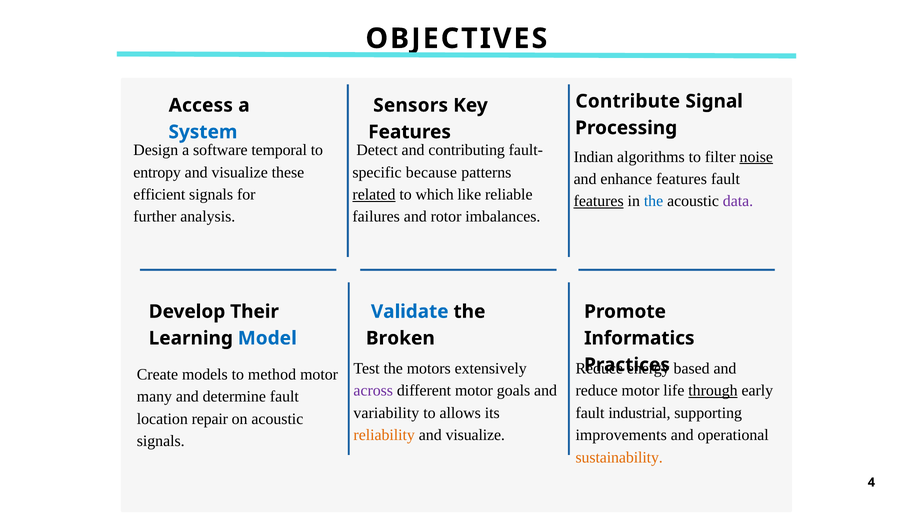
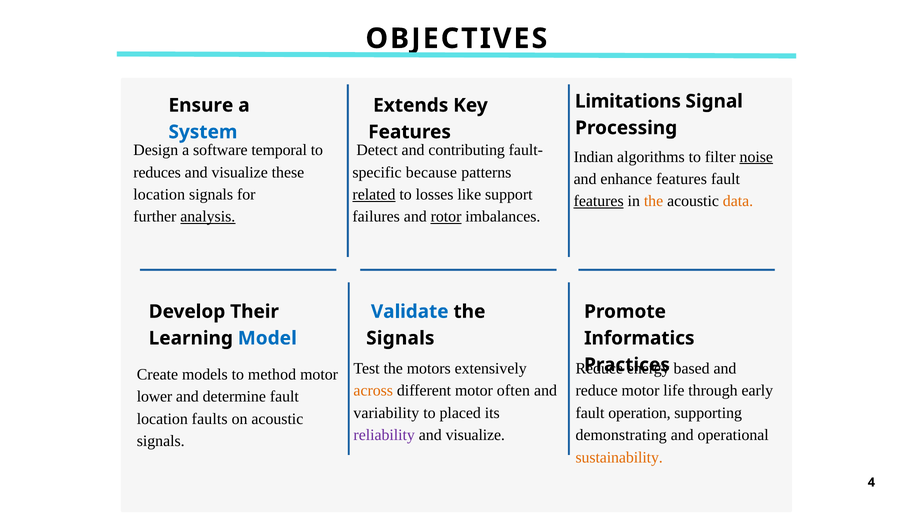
Contribute: Contribute -> Limitations (628, 101)
Access: Access -> Ensure (201, 105)
Sensors: Sensors -> Extends (411, 105)
entropy: entropy -> reduces (157, 172)
efficient: efficient -> location (159, 194)
which: which -> losses (435, 194)
reliable: reliable -> support (509, 194)
the colour: blue -> orange (654, 201)
data colour: purple -> orange (738, 201)
analysis underline: none -> present (208, 217)
rotor underline: none -> present (446, 217)
Broken: Broken -> Signals (400, 338)
through underline: present -> none (713, 390)
across colour: purple -> orange (373, 390)
goals: goals -> often (513, 390)
many: many -> lower (155, 396)
industrial: industrial -> operation (639, 413)
allows: allows -> placed (460, 413)
repair: repair -> faults (210, 419)
reliability colour: orange -> purple (384, 435)
improvements: improvements -> demonstrating (621, 435)
